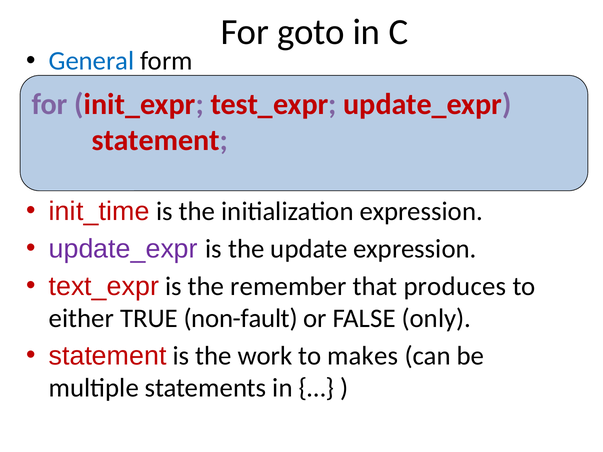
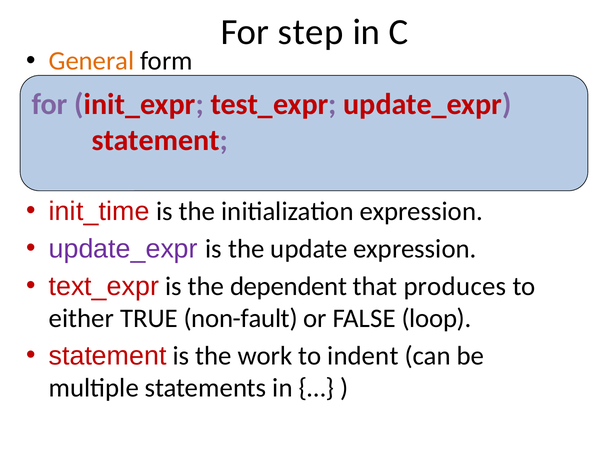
goto: goto -> step (311, 32)
General colour: blue -> orange (92, 61)
remember: remember -> dependent (289, 286)
only: only -> loop (437, 319)
makes: makes -> indent (363, 356)
